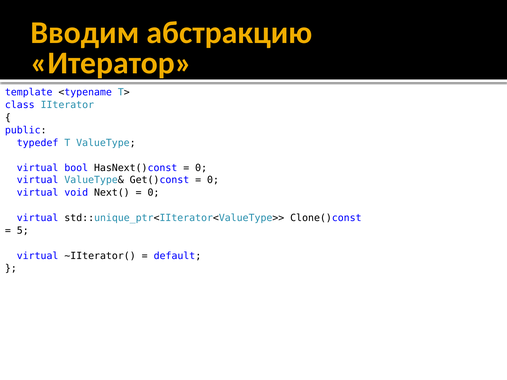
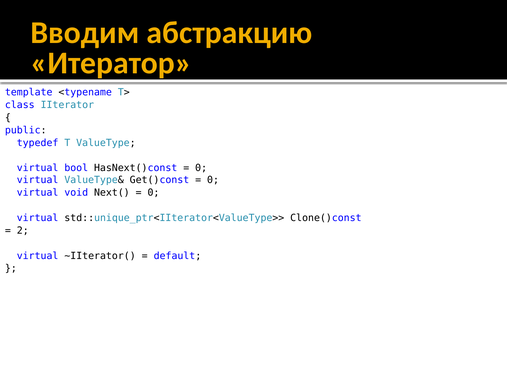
5: 5 -> 2 (23, 231)
